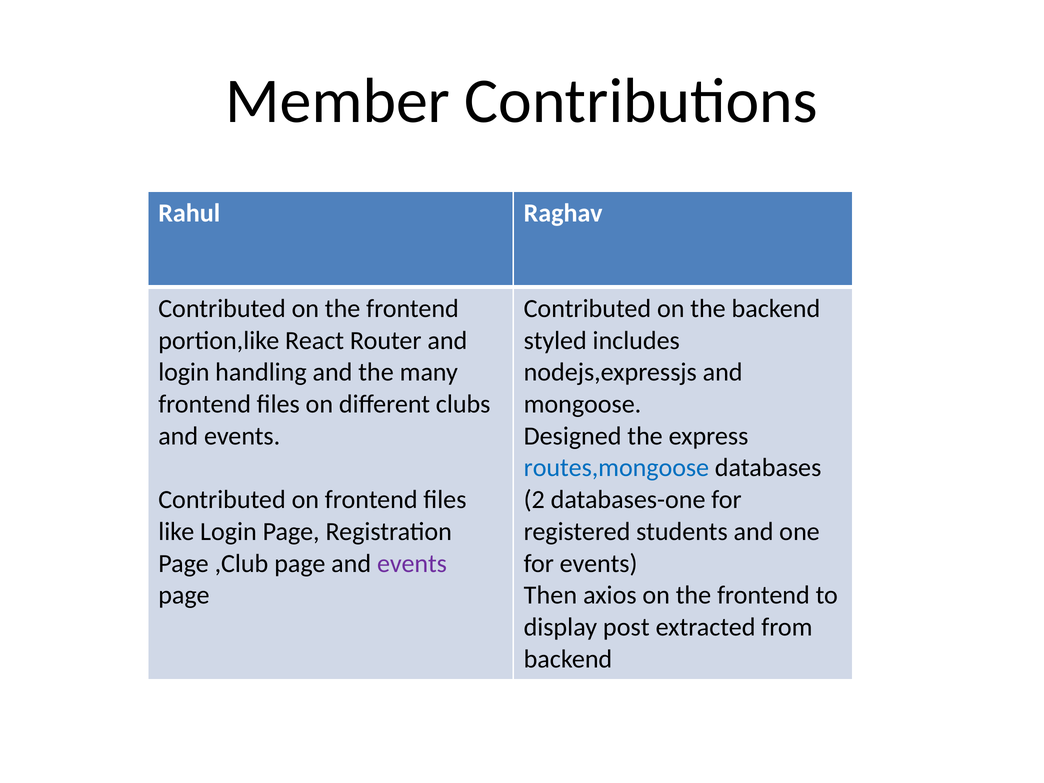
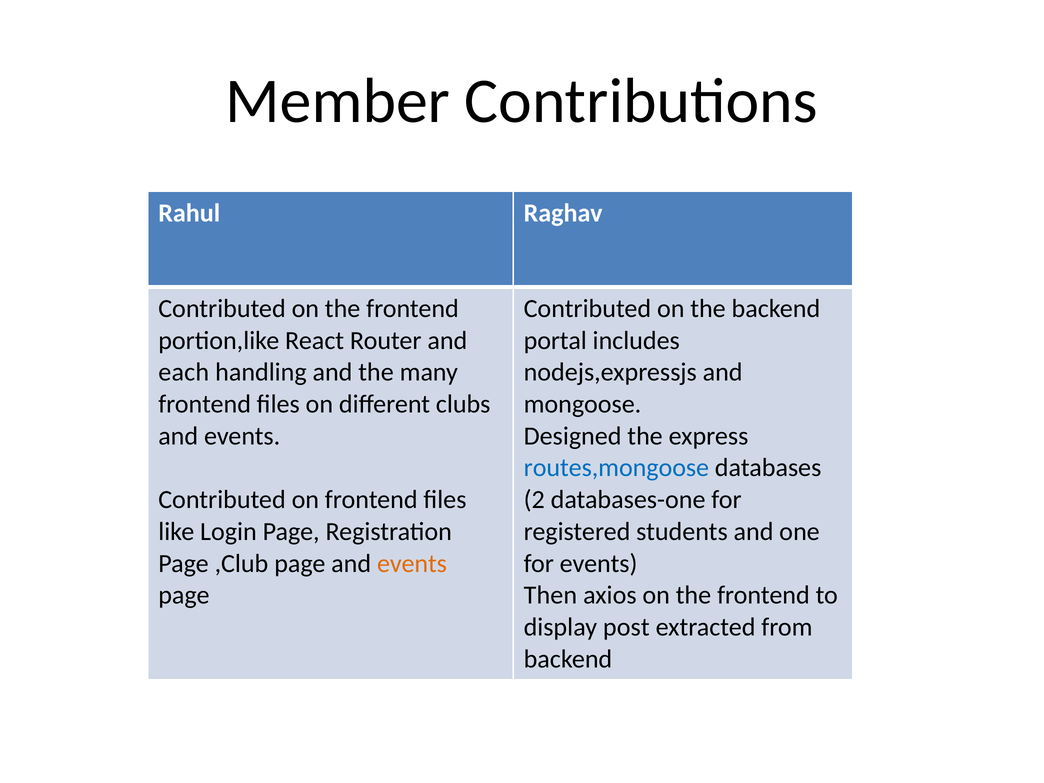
styled: styled -> portal (555, 340)
login: login -> each (184, 372)
events colour: purple -> orange (412, 563)
